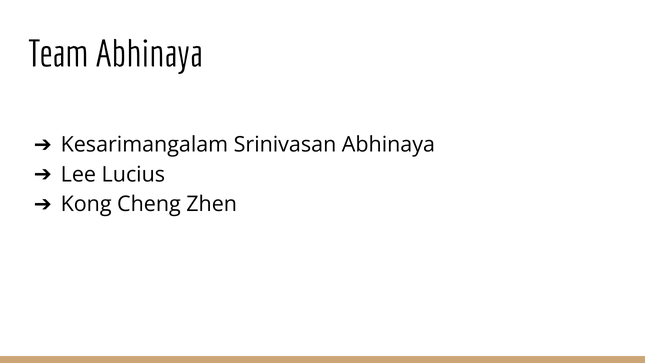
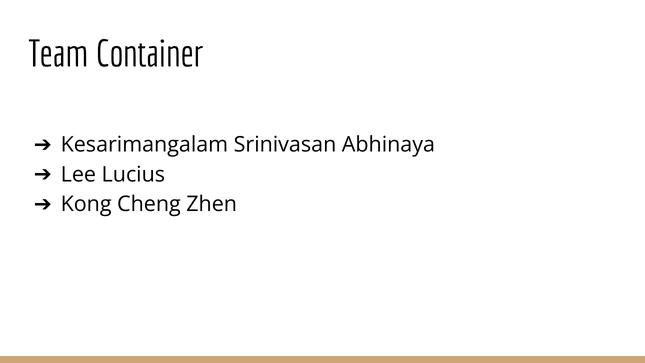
Team Abhinaya: Abhinaya -> Container (150, 55)
